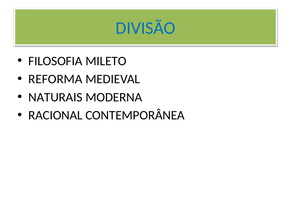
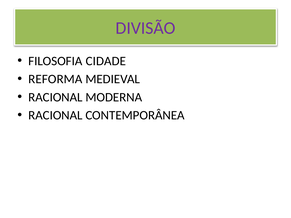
DIVISÃO colour: blue -> purple (145, 28)
MILETO: MILETO -> CIDADE (106, 61)
NATURAIS: NATURAIS -> RACIONAL (55, 97)
